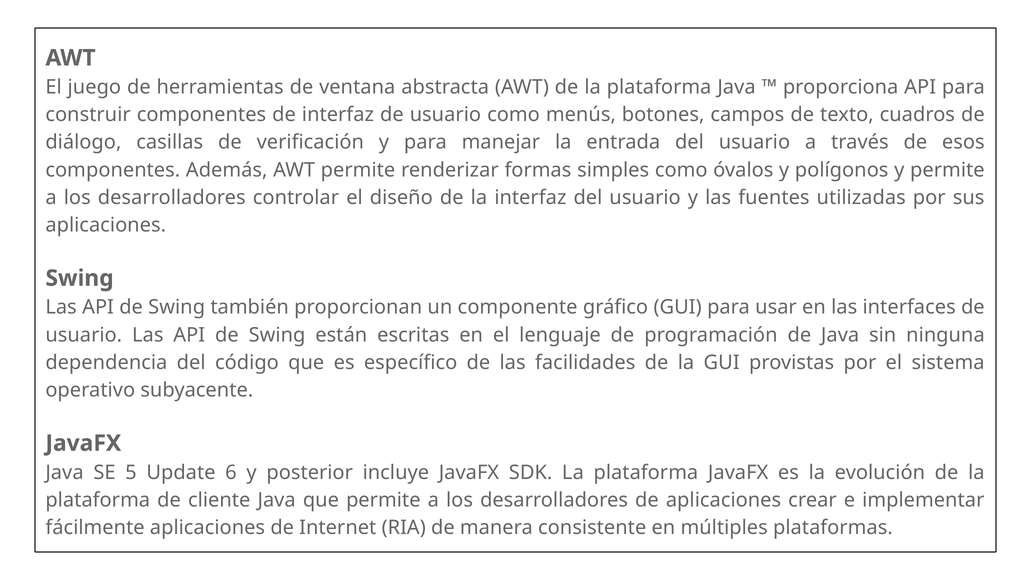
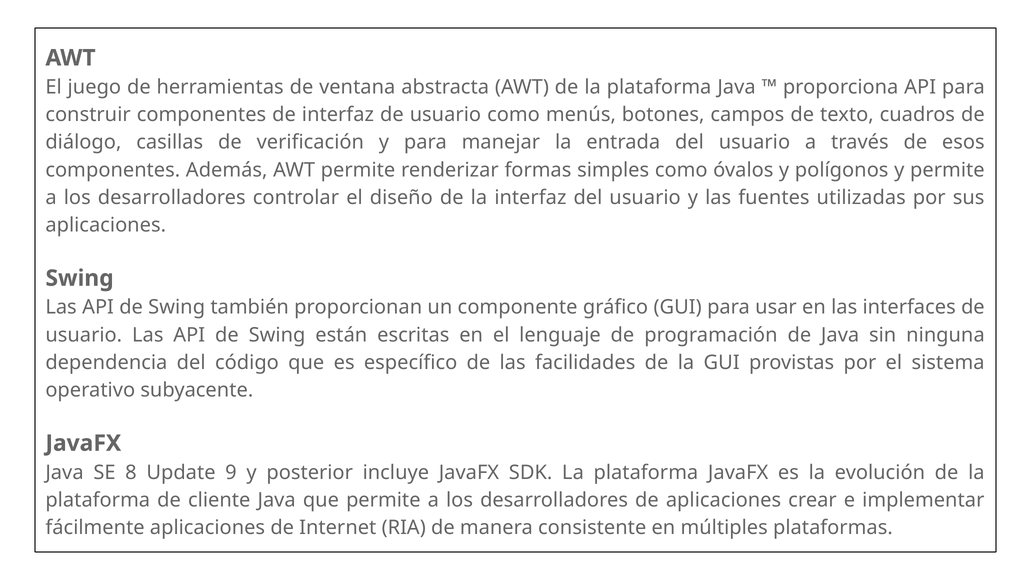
5: 5 -> 8 (131, 472)
6: 6 -> 9 (231, 472)
